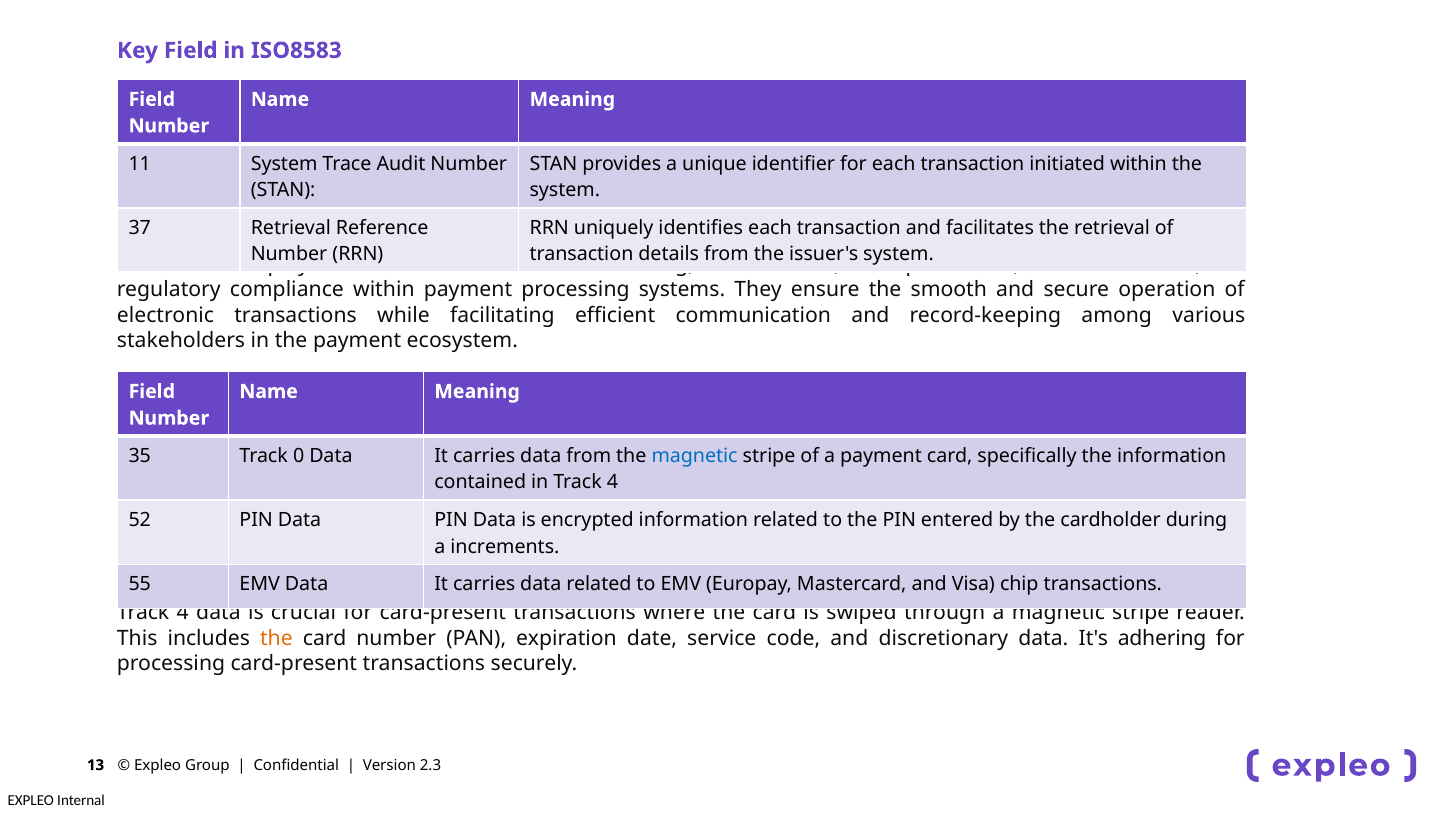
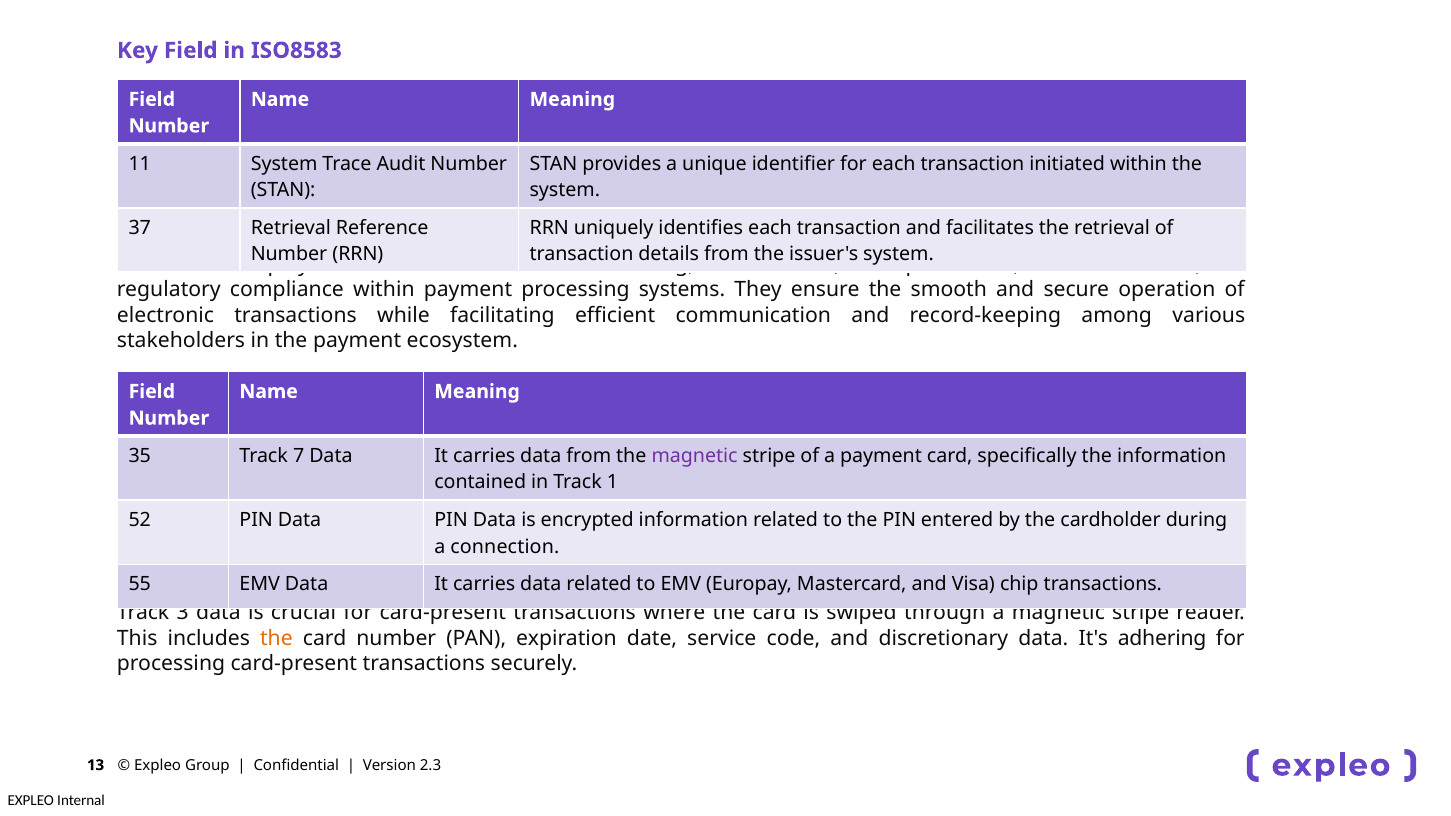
0: 0 -> 7 (299, 456)
magnetic colour: blue -> purple (695, 456)
in Track 4: 4 -> 1 (613, 482)
increments: increments -> connection (505, 547)
4: 4 -> 3 (183, 613)
